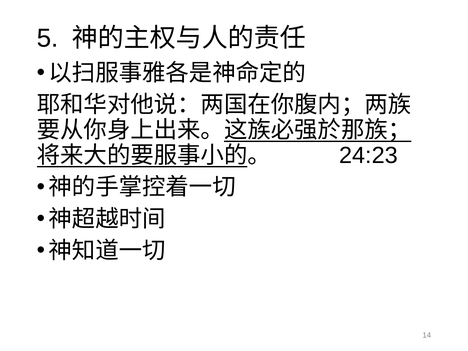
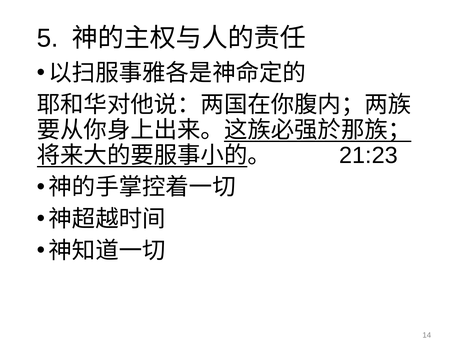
24:23: 24:23 -> 21:23 (369, 155)
